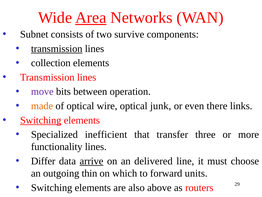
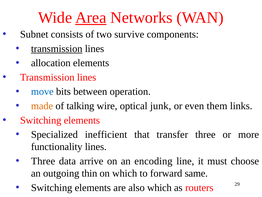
collection: collection -> allocation (51, 63)
move colour: purple -> blue (42, 91)
of optical: optical -> talking (80, 106)
there: there -> them (217, 106)
Switching underline: present -> none (41, 120)
Differ: Differ -> Three (43, 161)
arrive underline: present -> none (91, 161)
delivered: delivered -> encoding (153, 161)
units: units -> same (196, 173)
also above: above -> which (159, 187)
